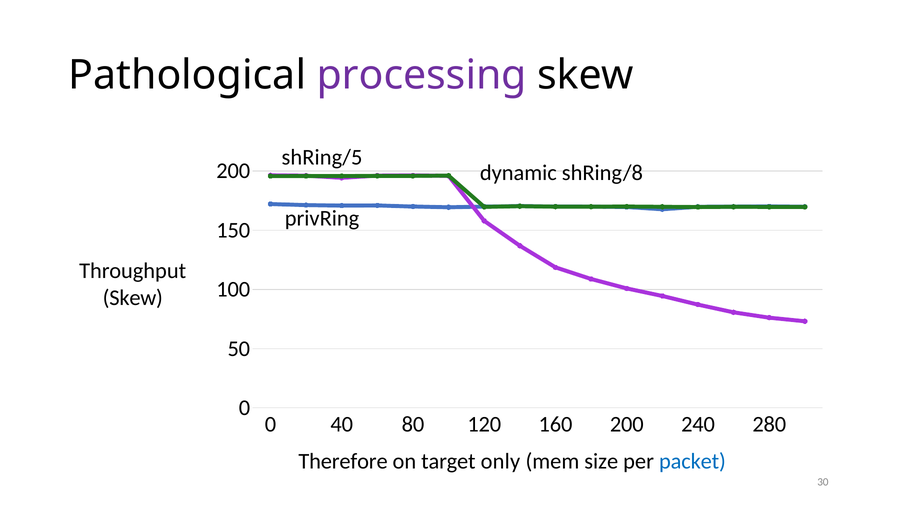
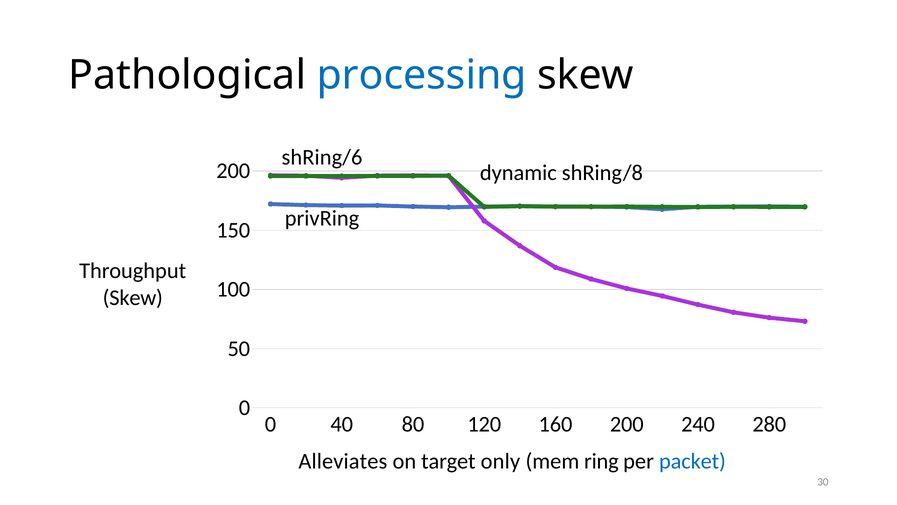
processing colour: purple -> blue (422, 75)
shRing/5: shRing/5 -> shRing/6 (322, 157)
Therefore: Therefore -> Alleviates (343, 461)
size: size -> ring (601, 461)
